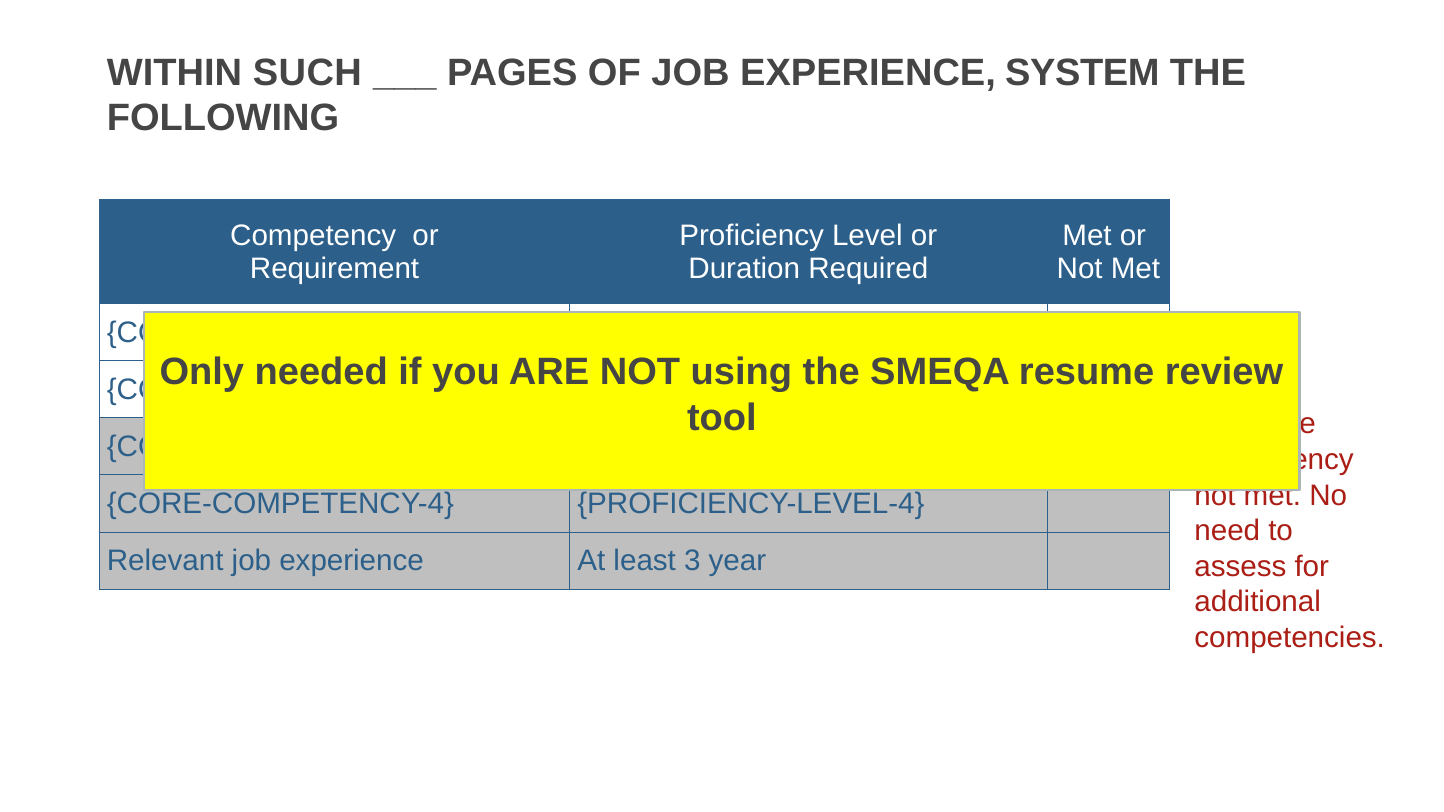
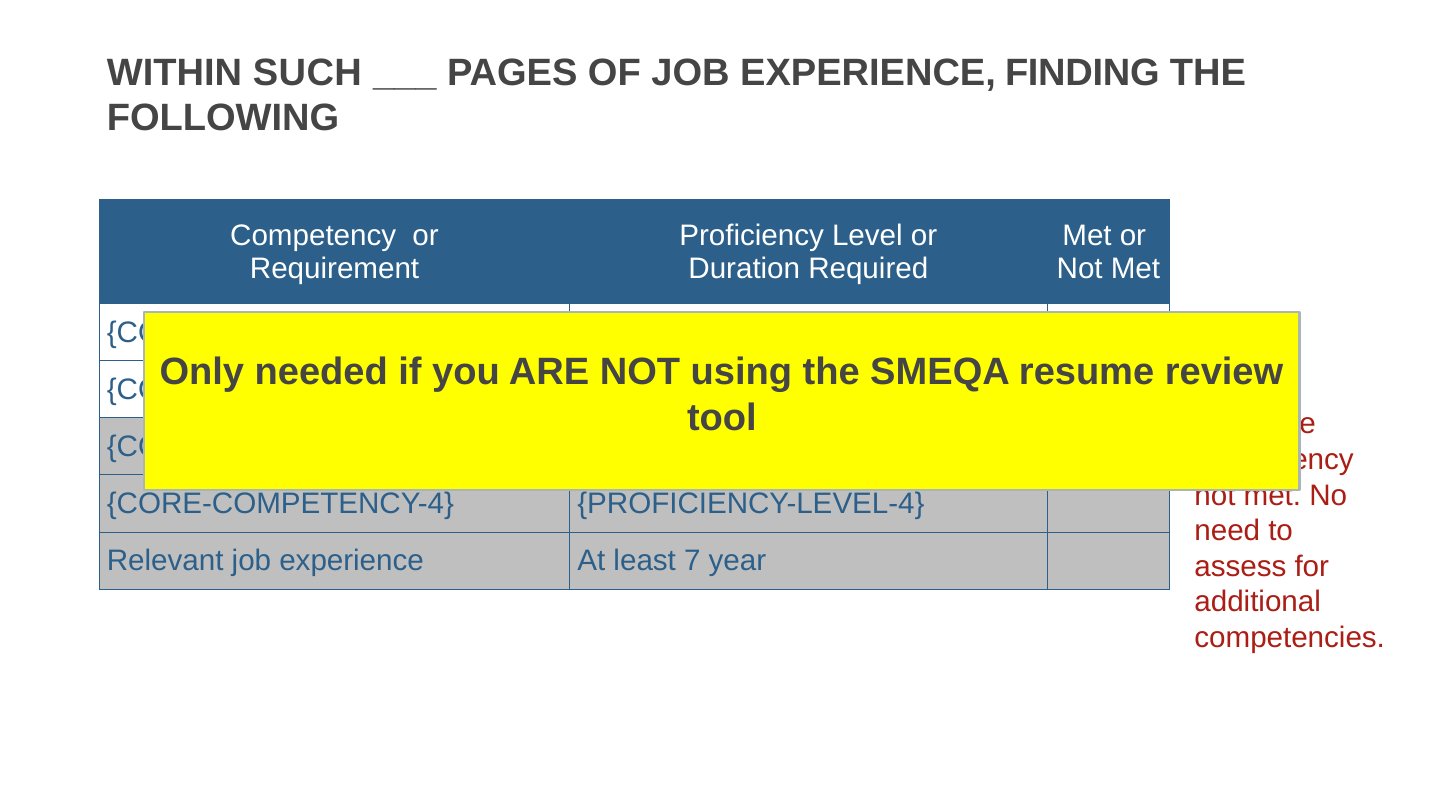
SYSTEM: SYSTEM -> FINDING (1082, 73)
3: 3 -> 7 (692, 561)
